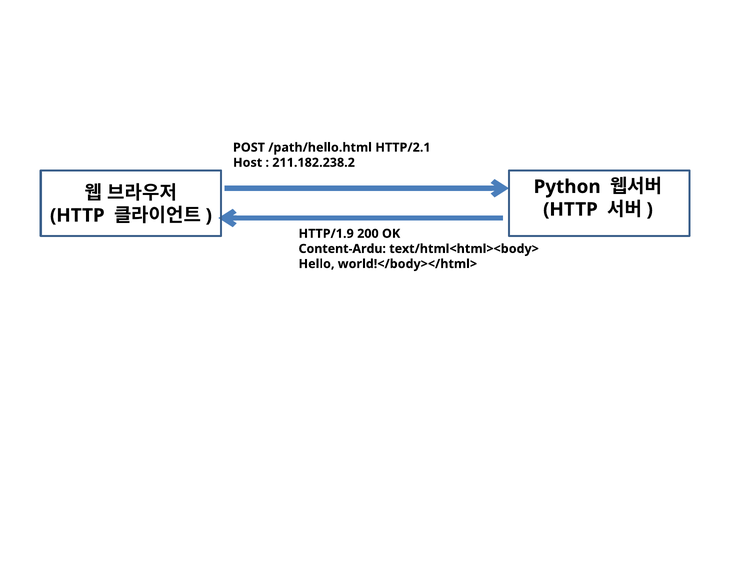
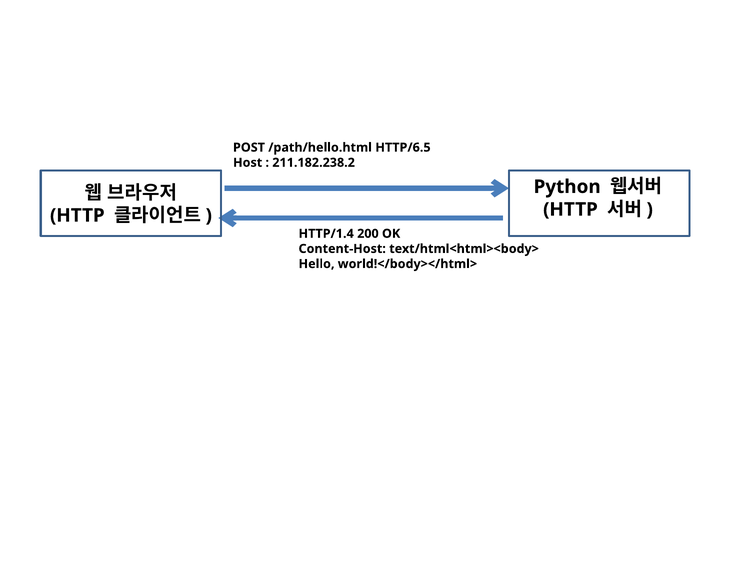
HTTP/2.1: HTTP/2.1 -> HTTP/6.5 (403, 147)
HTTP/1.9: HTTP/1.9 -> HTTP/1.4 (326, 234)
Content-Ardu: Content-Ardu -> Content-Host (342, 249)
